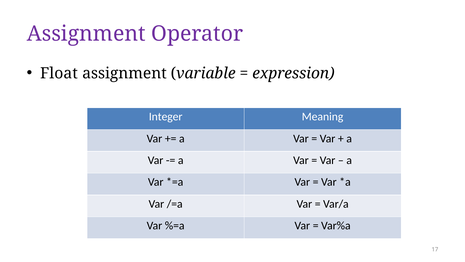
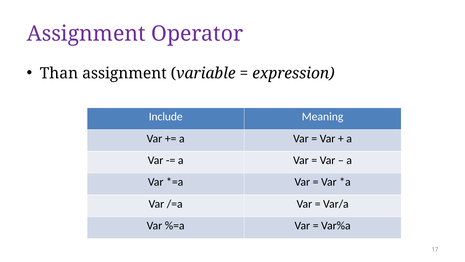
Float: Float -> Than (59, 73)
Integer: Integer -> Include (166, 116)
